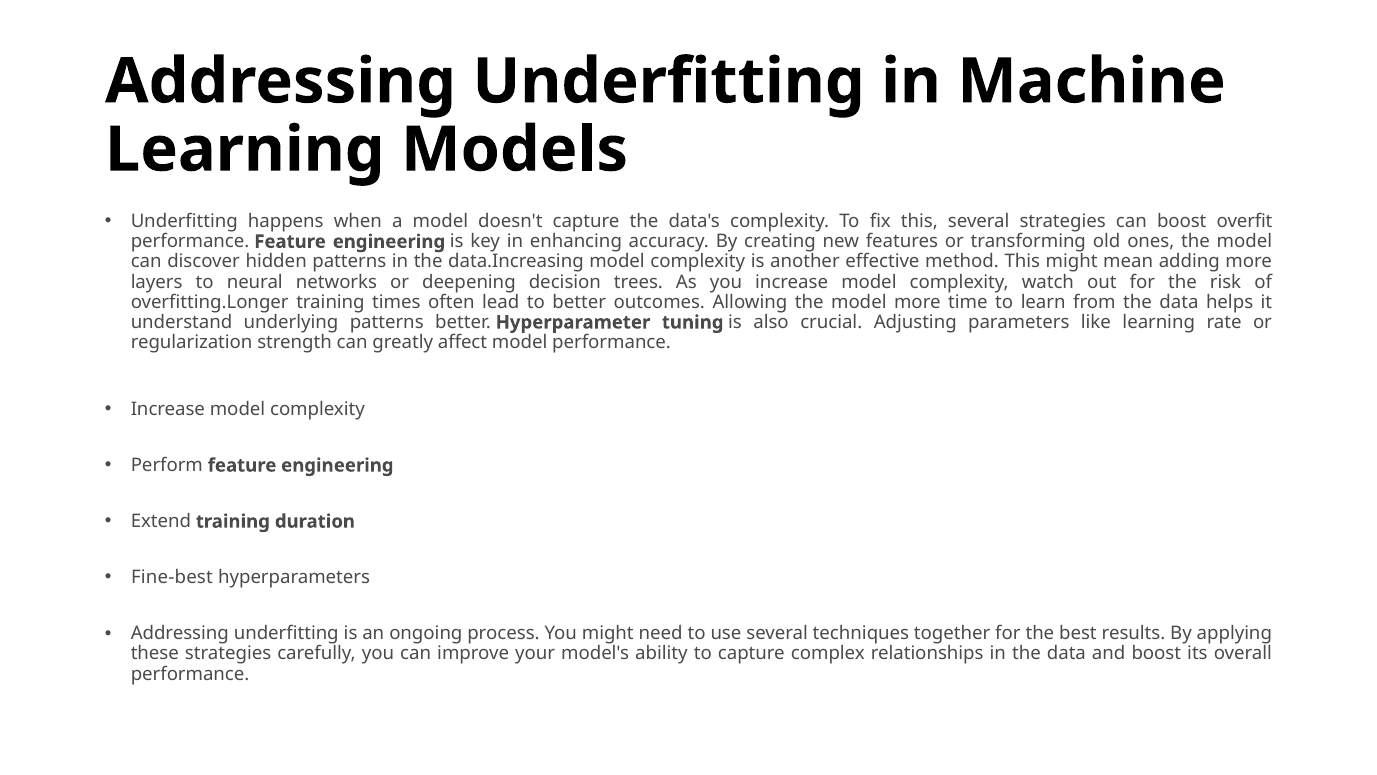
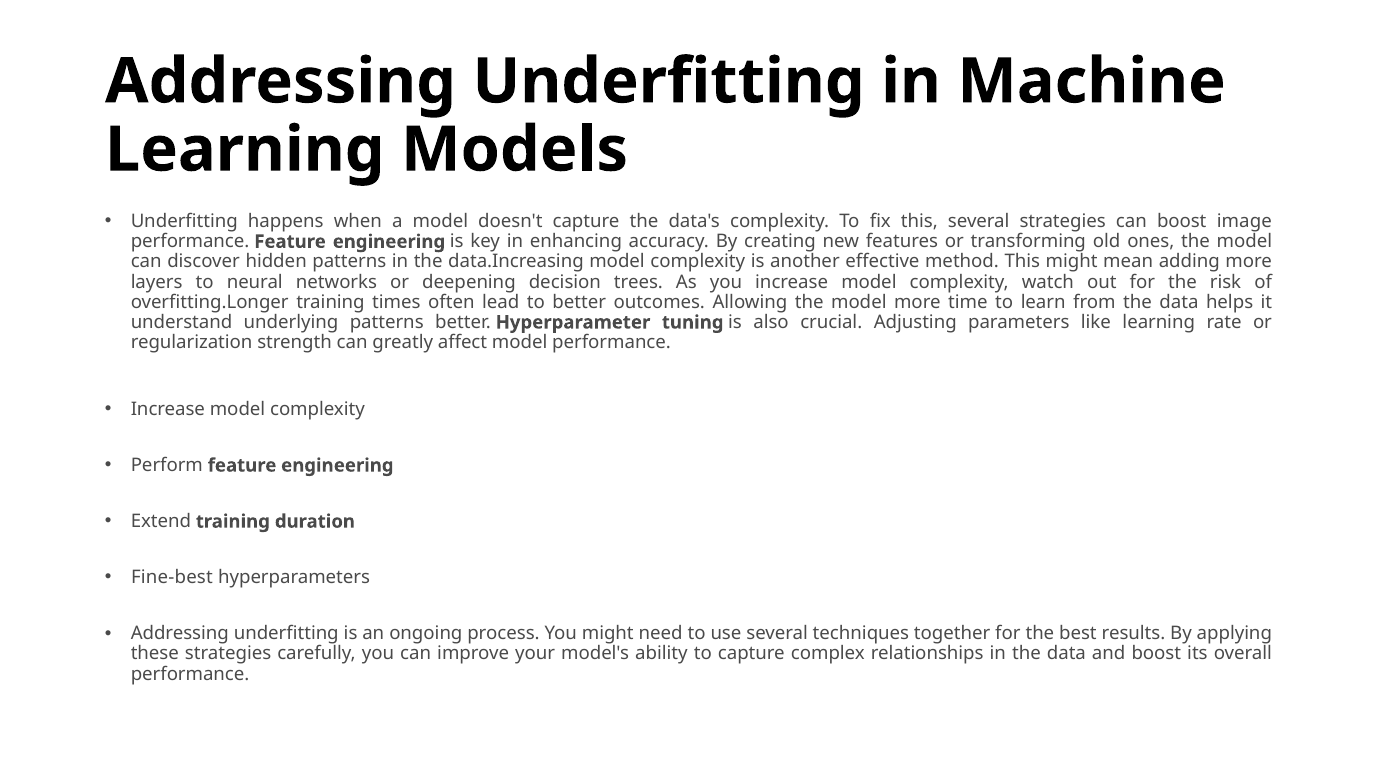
overfit: overfit -> image (1244, 221)
